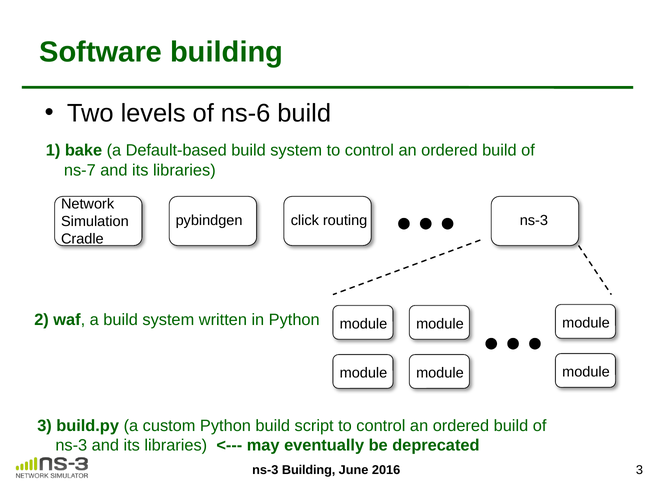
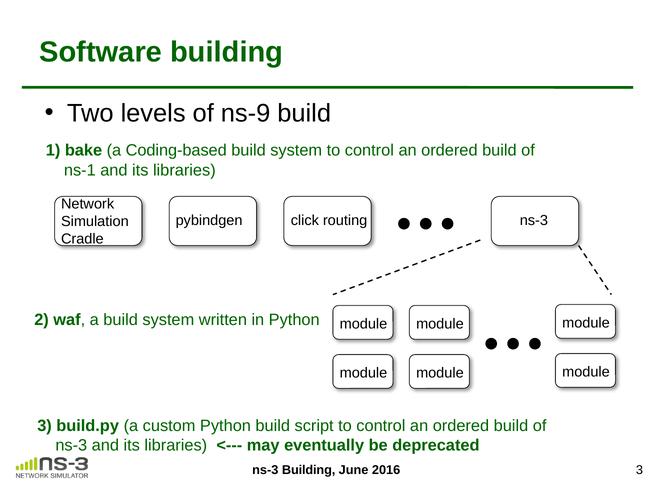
ns-6: ns-6 -> ns-9 (246, 113)
Default-based: Default-based -> Coding-based (176, 151)
ns-7: ns-7 -> ns-1 (80, 170)
